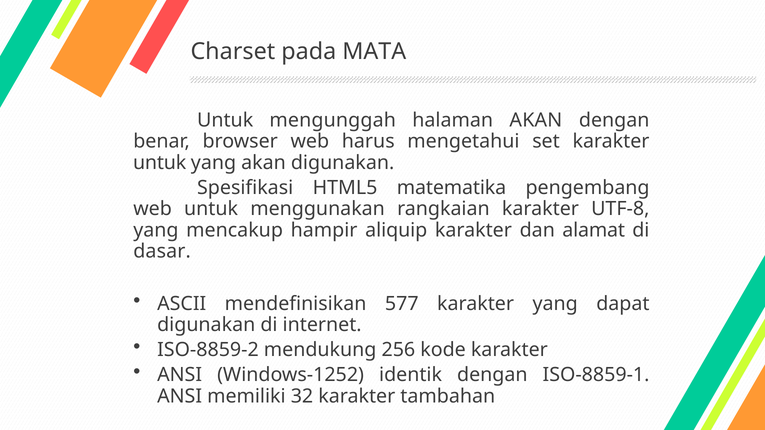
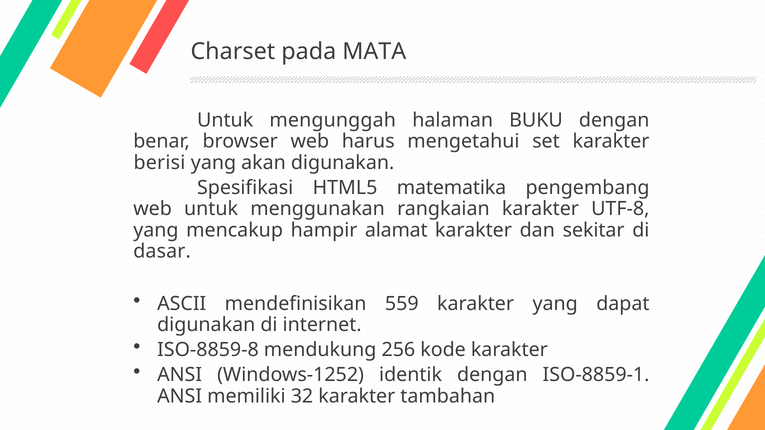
halaman AKAN: AKAN -> BUKU (536, 120)
untuk: untuk -> berisi (159, 163)
aliquip: aliquip -> alamat (396, 230)
alamat: alamat -> sekitar (594, 230)
577: 577 -> 559 (402, 304)
ISO-8859-2: ISO-8859-2 -> ISO-8859-8 (208, 350)
